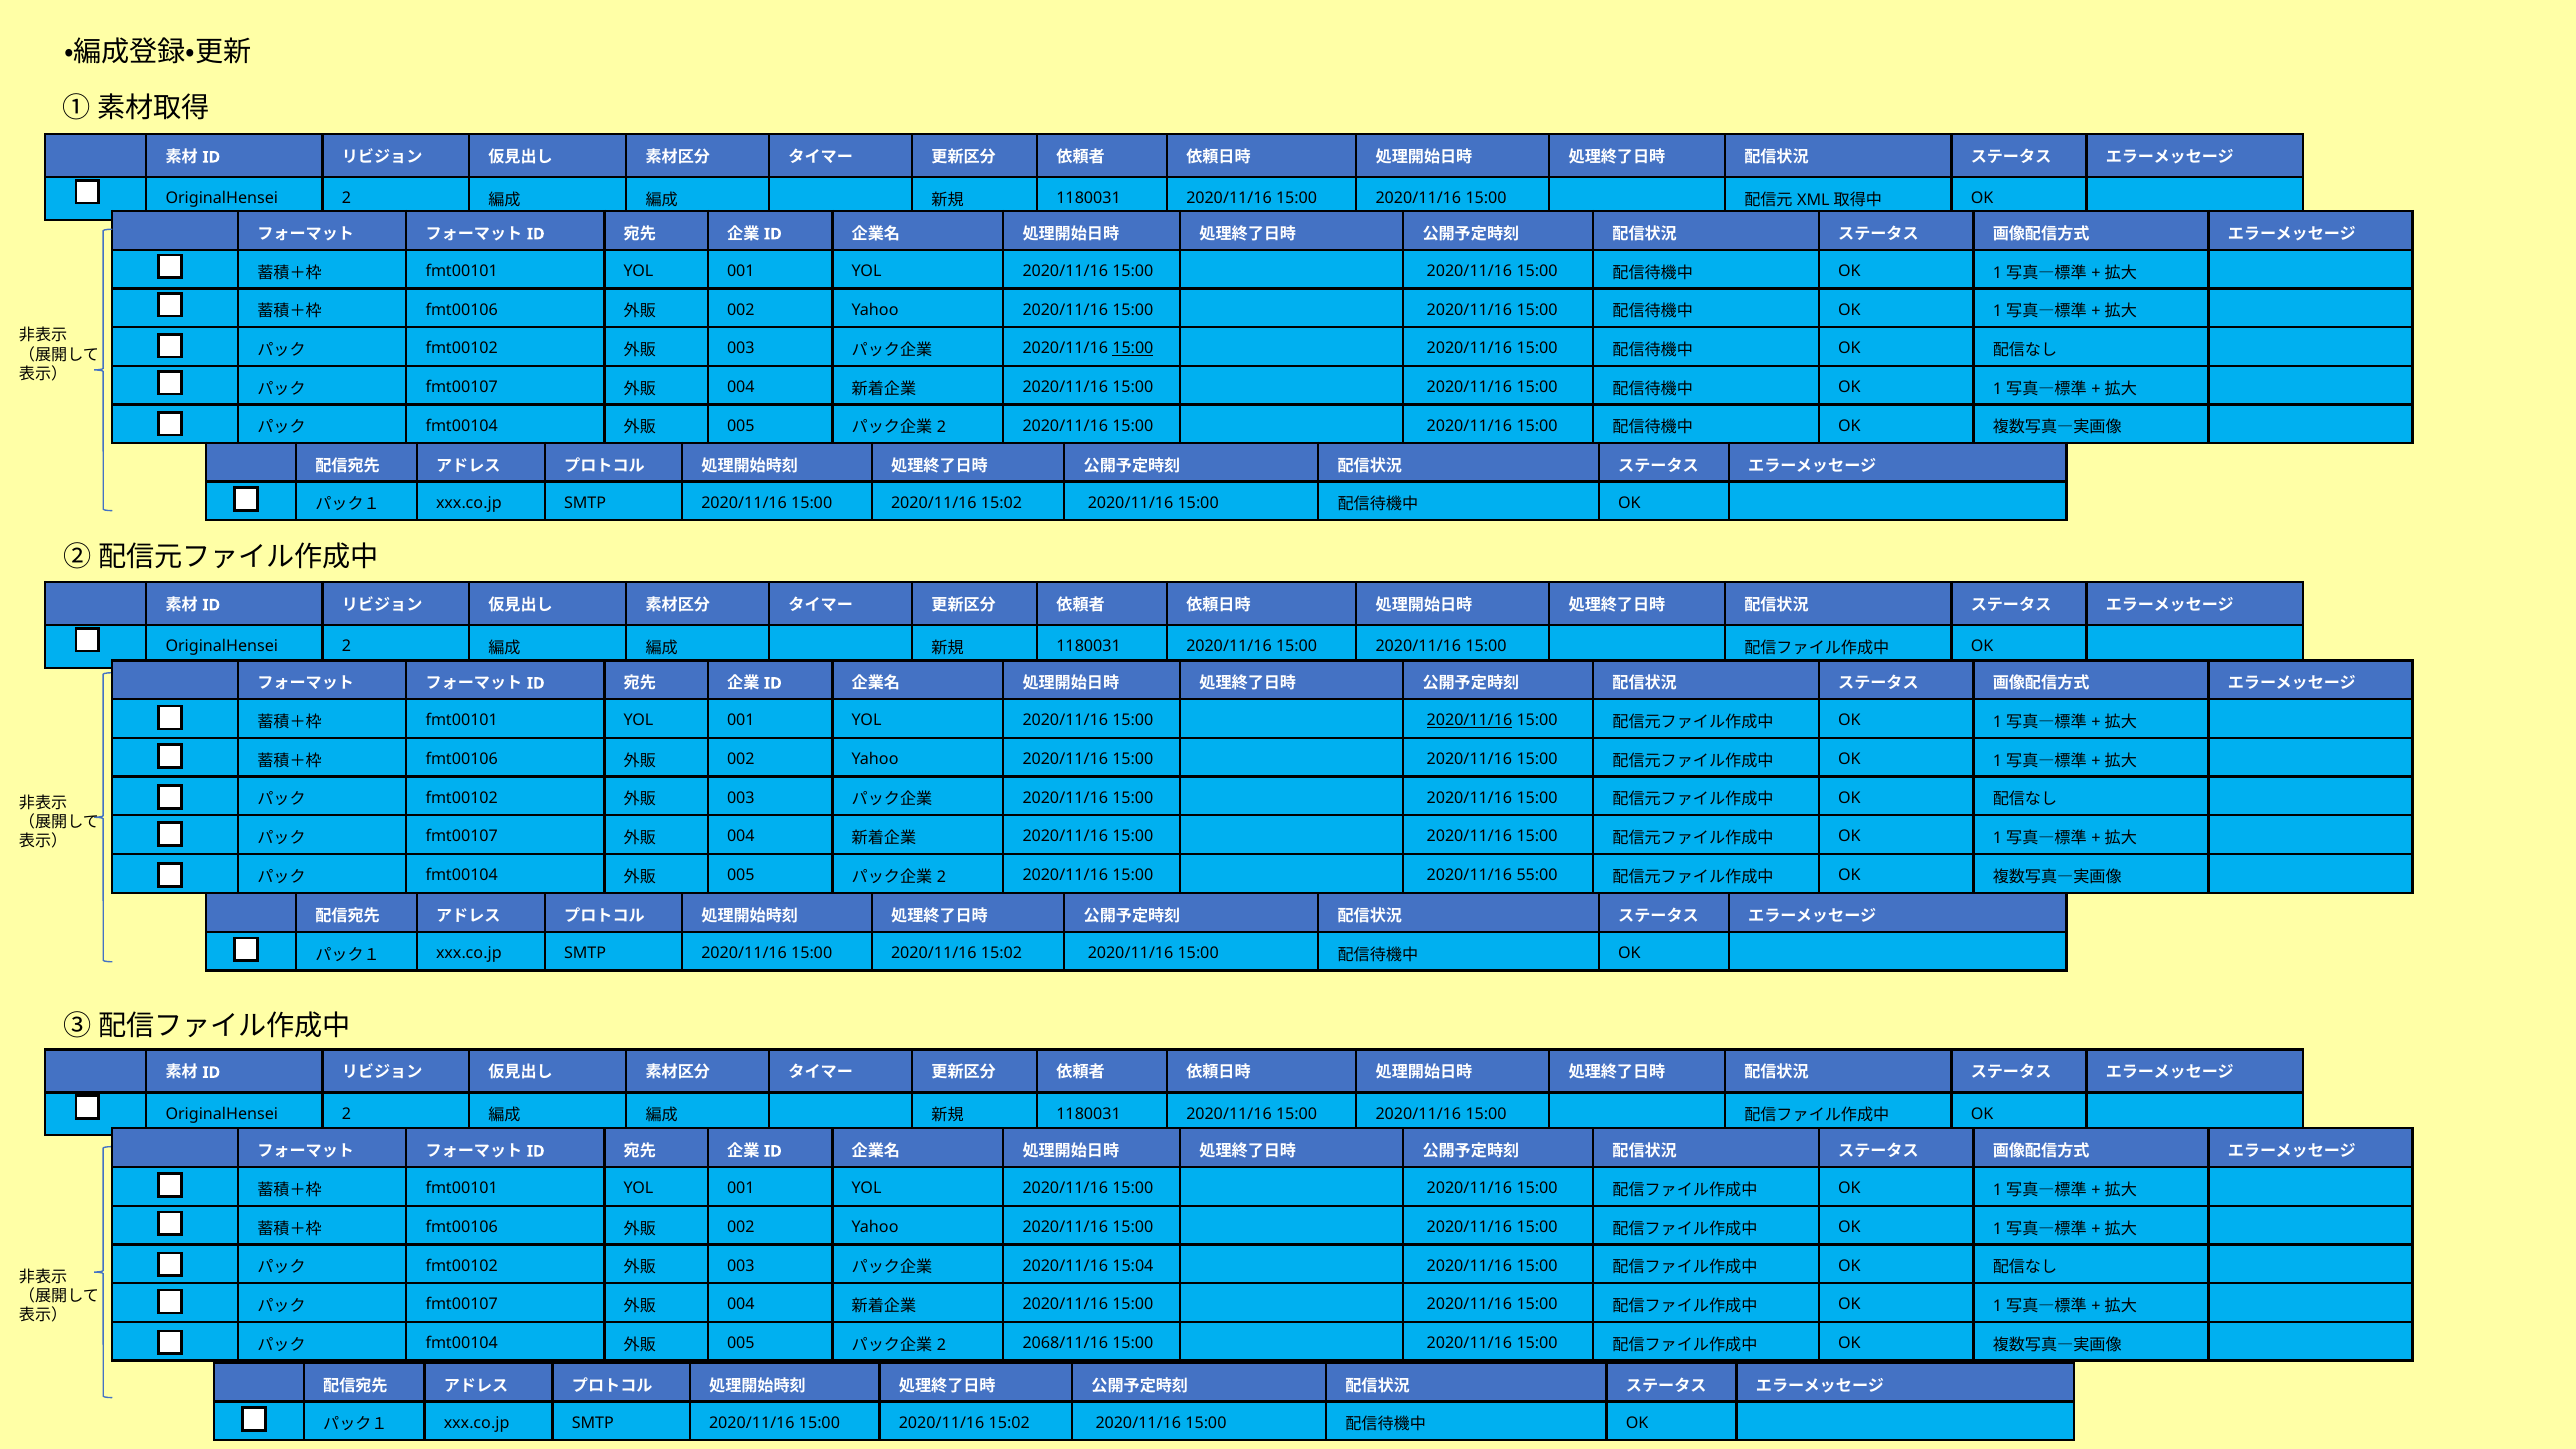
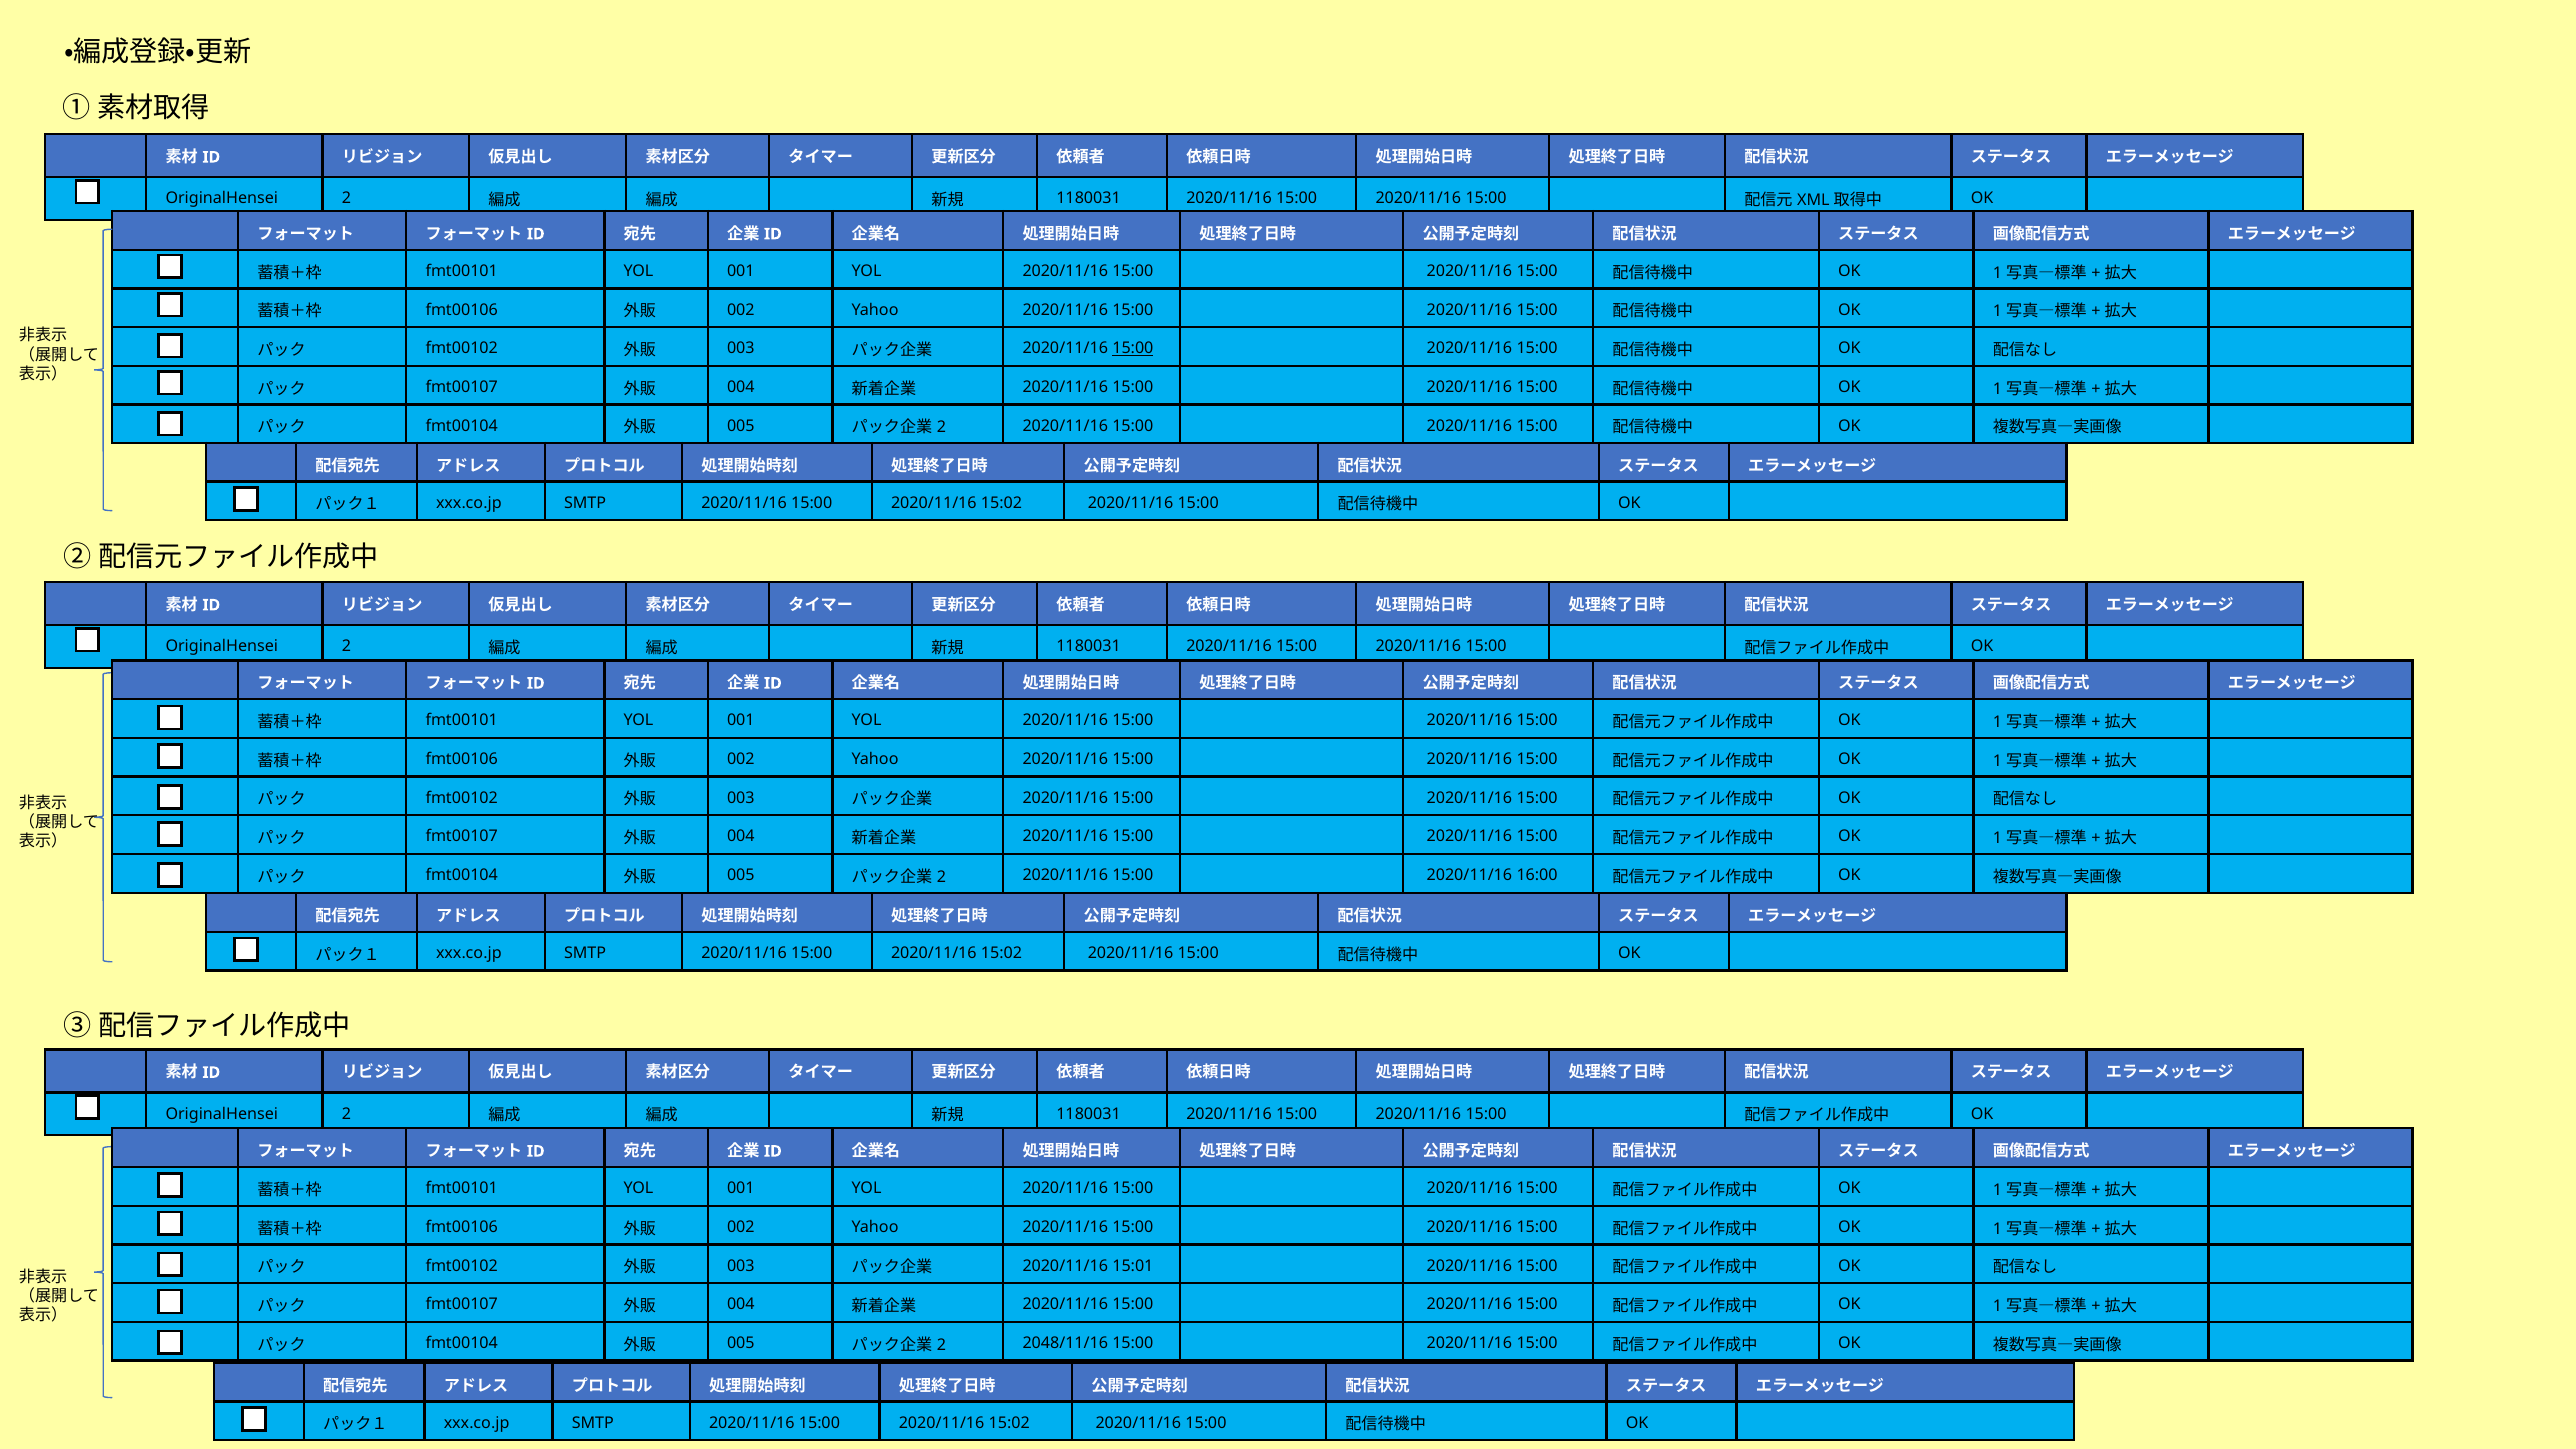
2020/11/16 underline: present -> none (1469, 720)
55:00: 55:00 -> 16:00 (1537, 875)
15:04: 15:04 -> 15:01 (1133, 1266)
2068/11/16: 2068/11/16 -> 2048/11/16 (1065, 1343)
